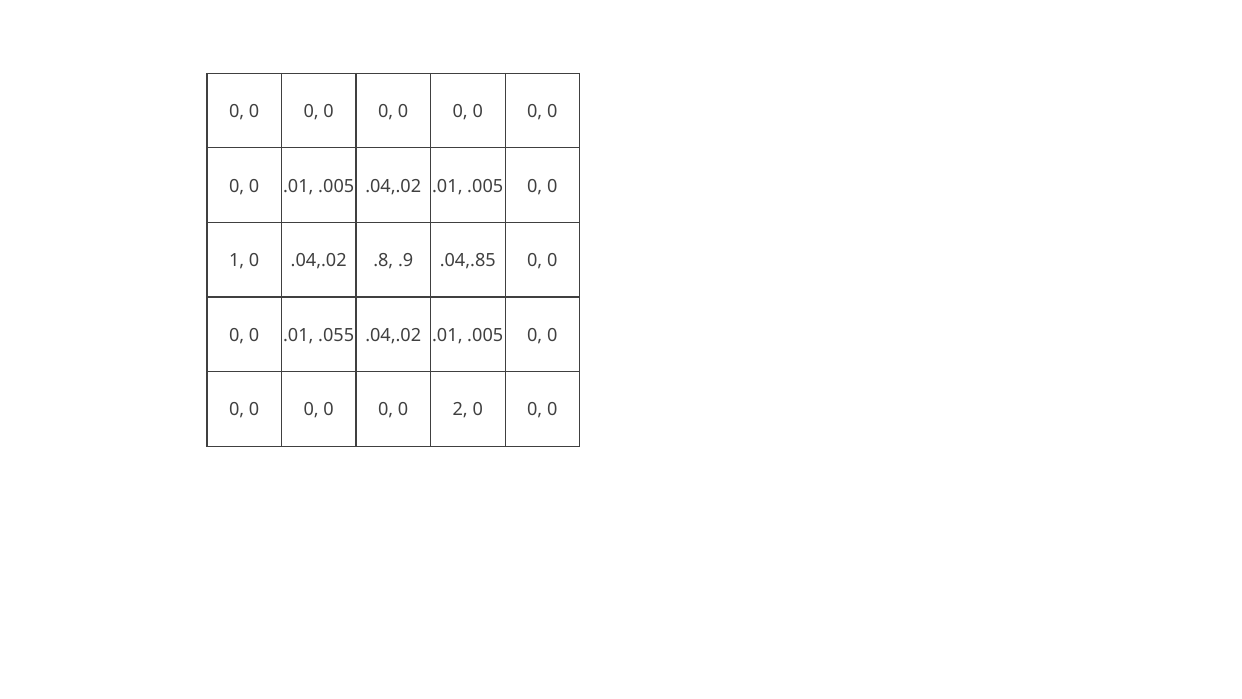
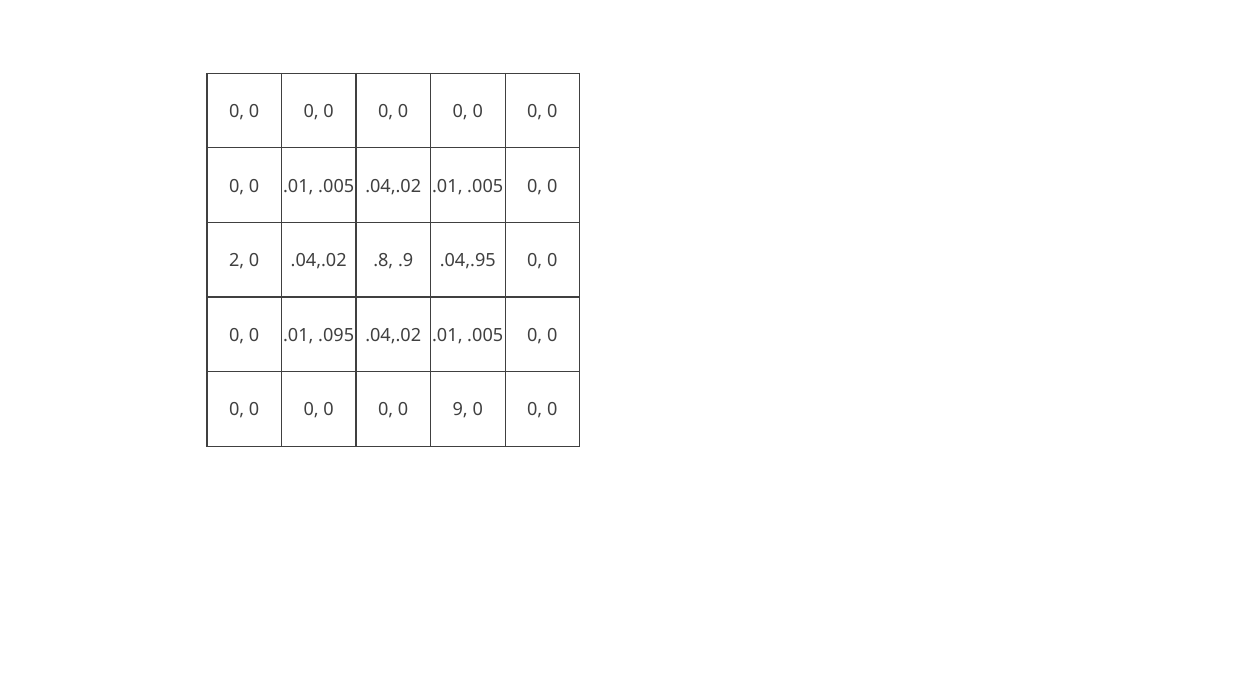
1: 1 -> 2 (237, 261)
.04,.85: .04,.85 -> .04,.95 (468, 261)
.055: .055 -> .095 (336, 335)
2: 2 -> 9 (460, 410)
